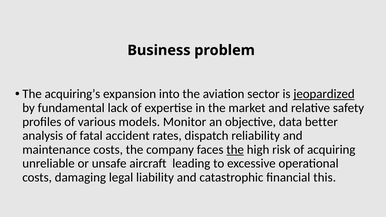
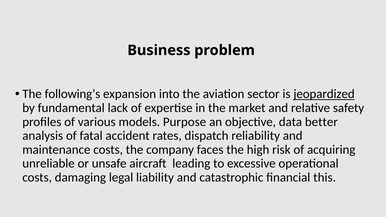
acquiring’s: acquiring’s -> following’s (72, 94)
Monitor: Monitor -> Purpose (185, 122)
the underline: present -> none (235, 150)
